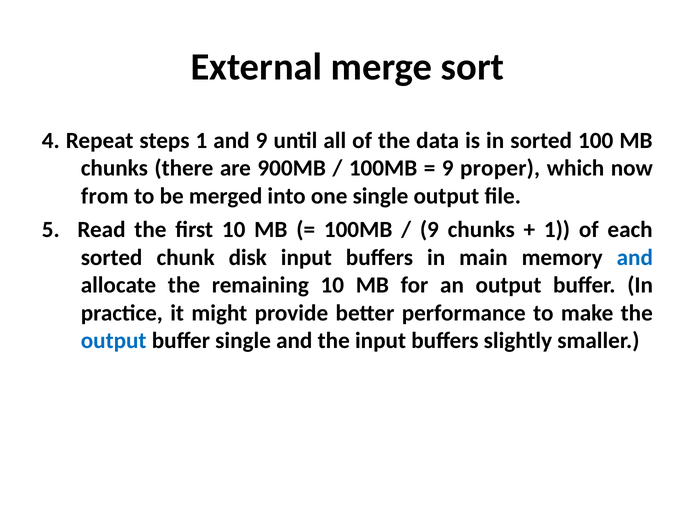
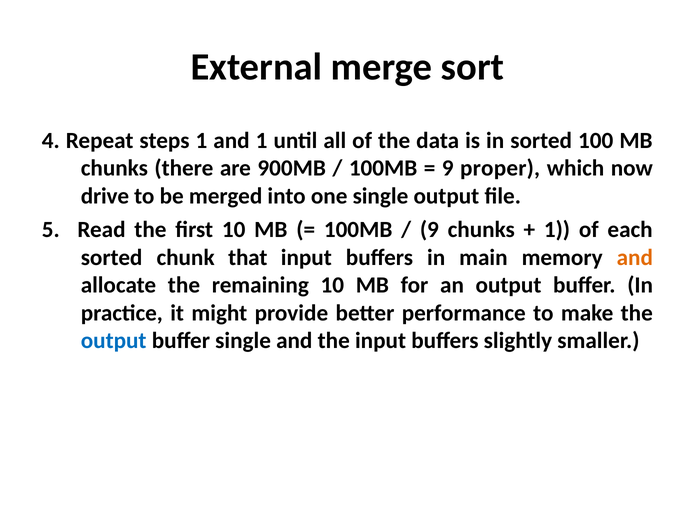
and 9: 9 -> 1 (262, 141)
from: from -> drive (105, 196)
disk: disk -> that (248, 258)
and colour: blue -> orange (635, 258)
